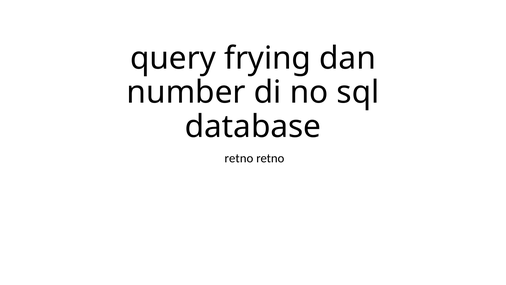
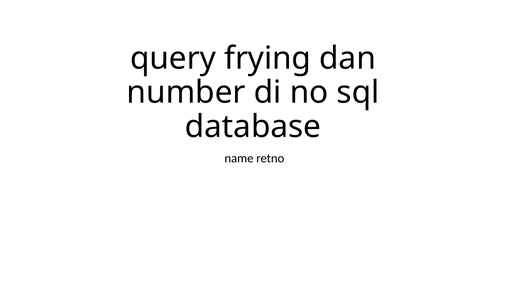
retno: retno -> name (239, 158)
